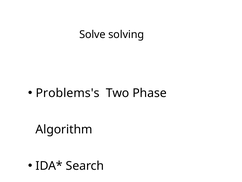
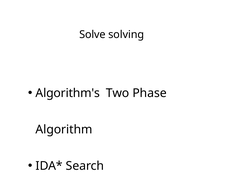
Problems's: Problems's -> Algorithm's (68, 93)
